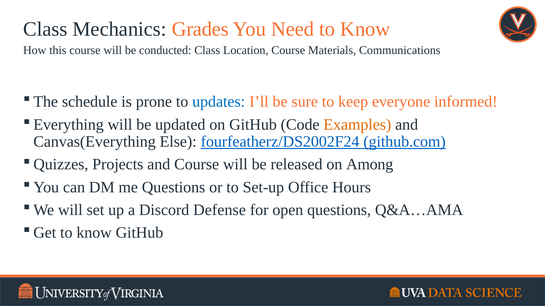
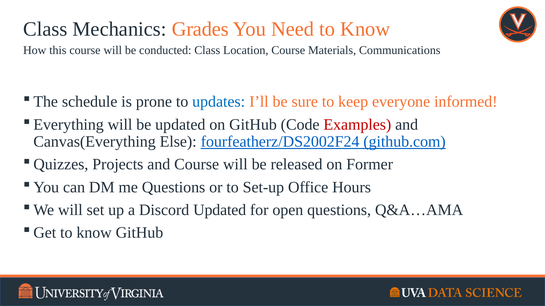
Examples colour: orange -> red (357, 125)
Among: Among -> Former (370, 165)
Discord Defense: Defense -> Updated (220, 210)
